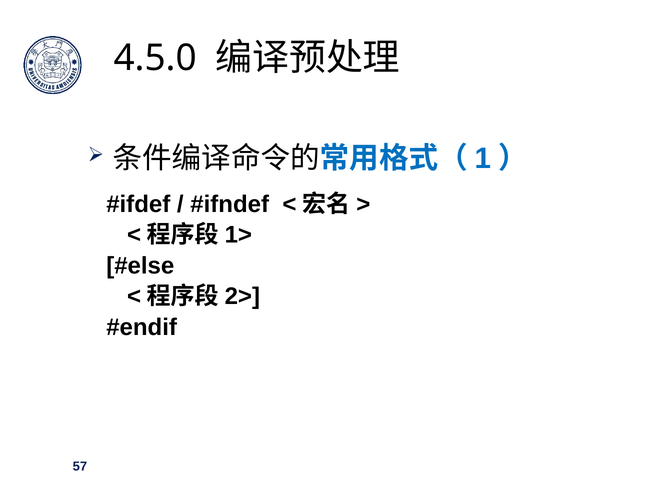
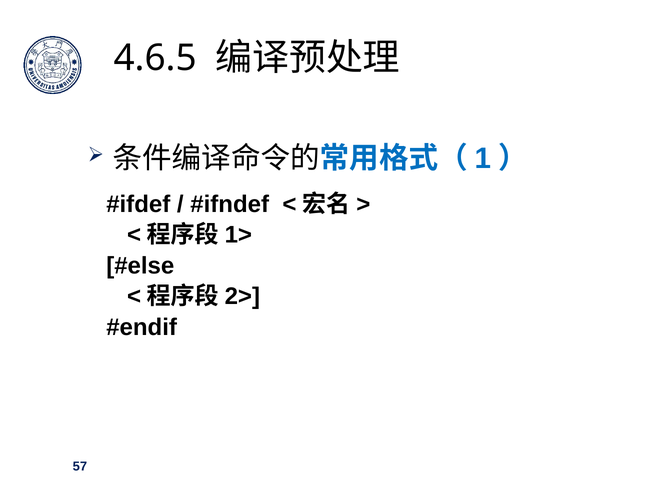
4.5.0: 4.5.0 -> 4.6.5 (155, 58)
